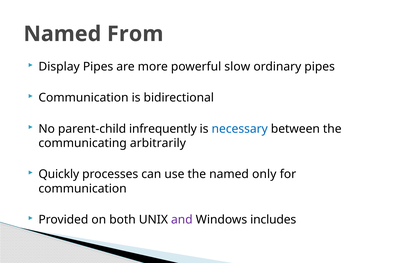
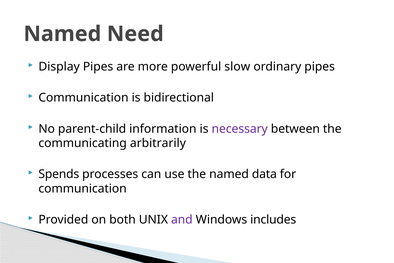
From: From -> Need (135, 34)
infrequently: infrequently -> information (163, 129)
necessary colour: blue -> purple (240, 129)
Quickly: Quickly -> Spends (59, 174)
only: only -> data (264, 174)
